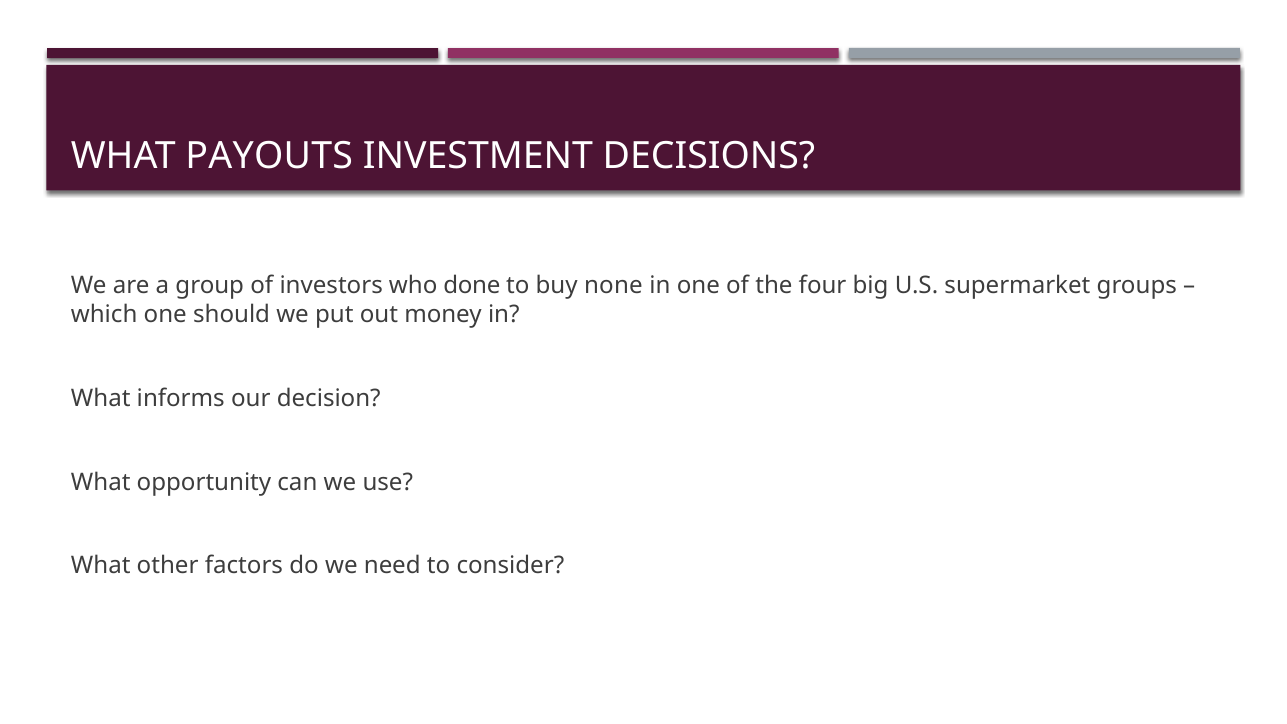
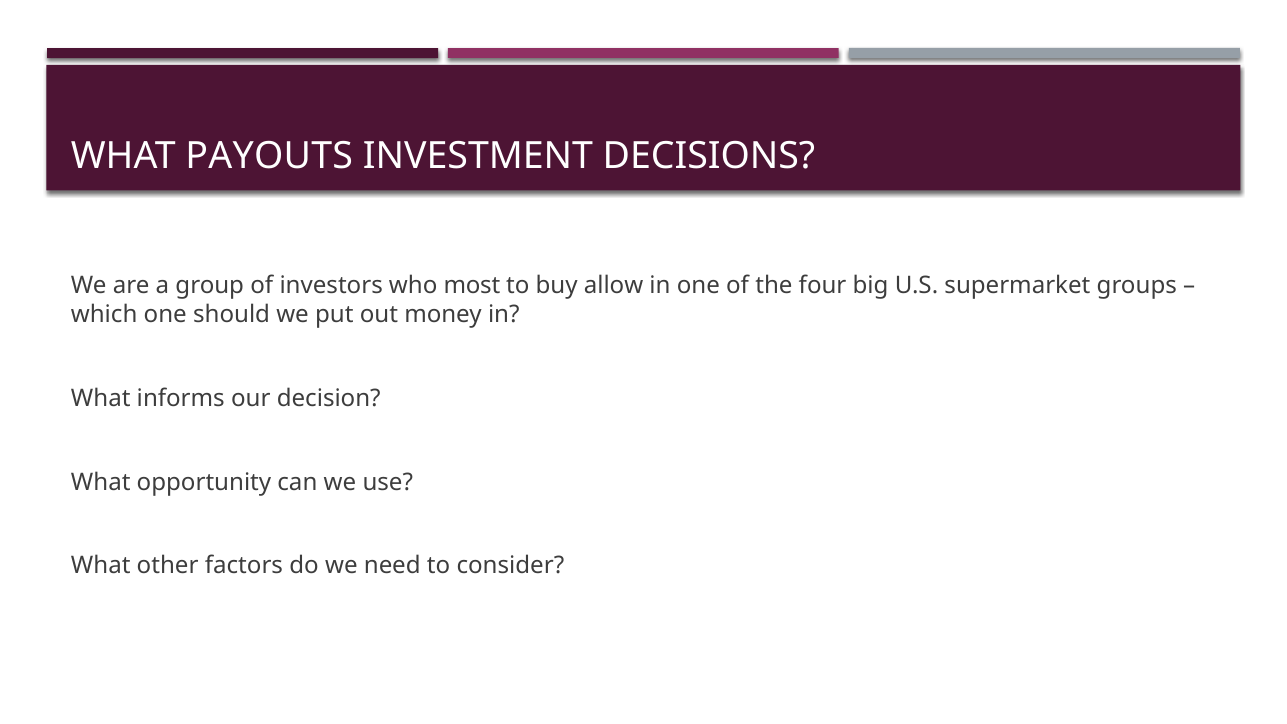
done: done -> most (472, 286)
none: none -> allow (614, 286)
